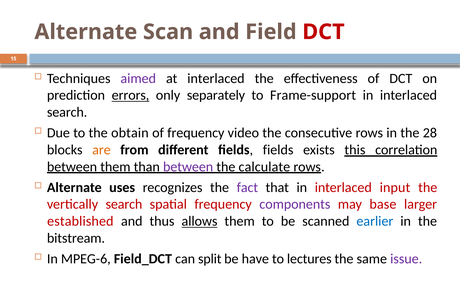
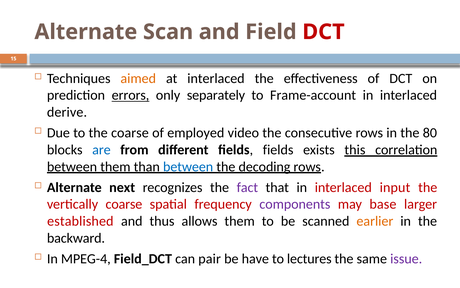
aimed colour: purple -> orange (138, 78)
Frame-support: Frame-support -> Frame-account (313, 95)
search: search -> derive (67, 112)
the obtain: obtain -> coarse (130, 133)
of frequency: frequency -> employed (196, 133)
28: 28 -> 80 (430, 133)
are colour: orange -> blue (101, 150)
between colour: purple -> blue (188, 166)
calculate: calculate -> decoding (264, 166)
uses: uses -> next (122, 187)
vertically search: search -> coarse (124, 204)
allows underline: present -> none (200, 221)
earlier colour: blue -> orange (375, 221)
bitstream: bitstream -> backward (76, 238)
MPEG-6: MPEG-6 -> MPEG-4 (86, 258)
split: split -> pair (210, 258)
